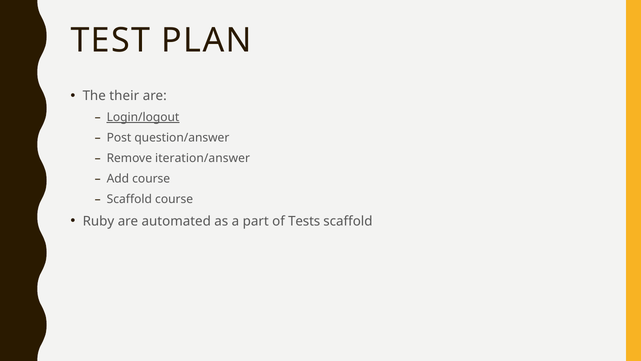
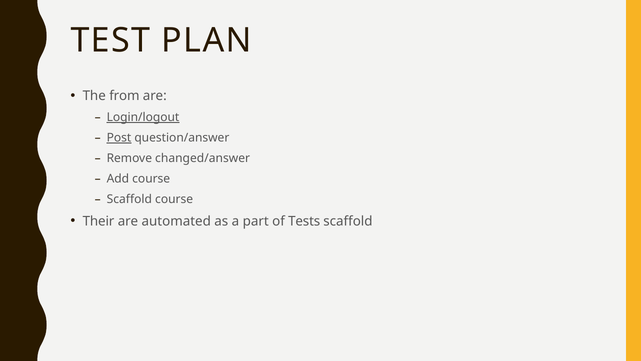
their: their -> from (124, 96)
Post underline: none -> present (119, 138)
iteration/answer: iteration/answer -> changed/answer (203, 158)
Ruby: Ruby -> Their (99, 221)
